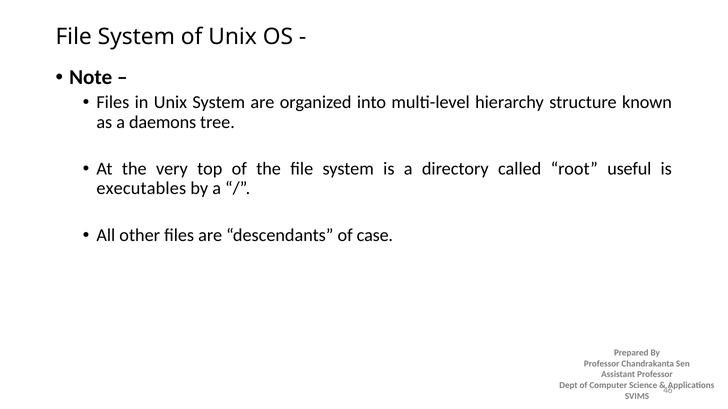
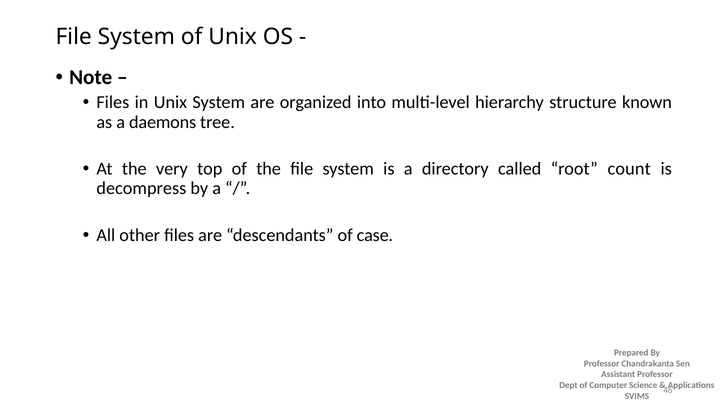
useful: useful -> count (629, 169)
executables: executables -> decompress (141, 189)
